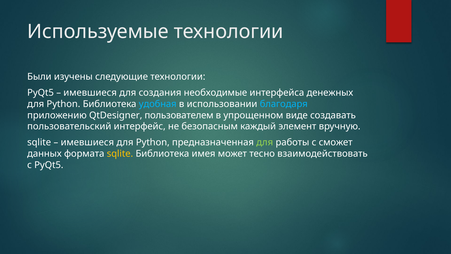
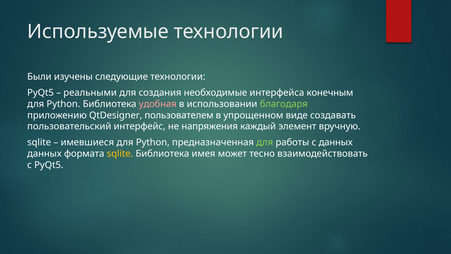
имевшиеся: имевшиеся -> реальными (90, 93)
денежных: денежных -> конечным (330, 93)
удобная colour: light blue -> pink (158, 104)
благодаря colour: light blue -> light green (284, 104)
безопасным: безопасным -> напряжения (210, 126)
с сможет: сможет -> данных (336, 142)
